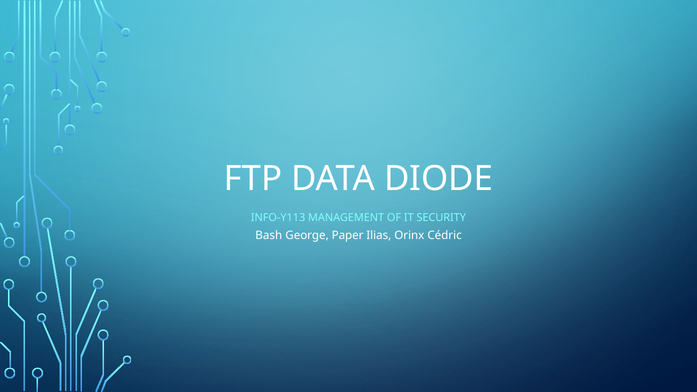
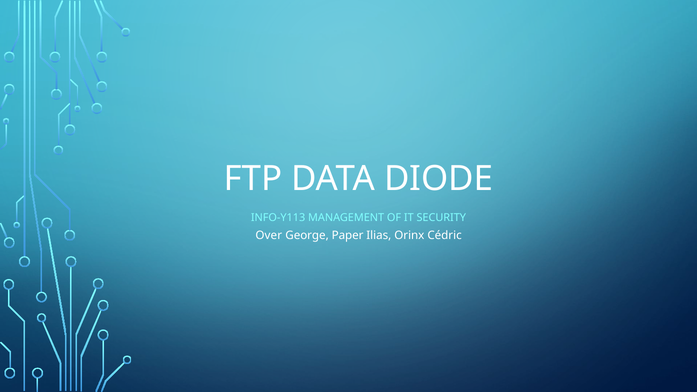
Bash: Bash -> Over (269, 235)
